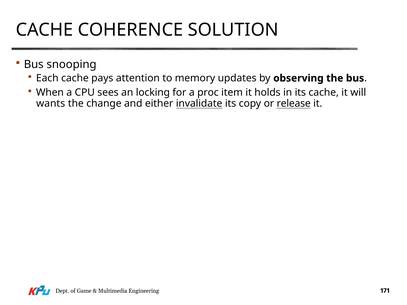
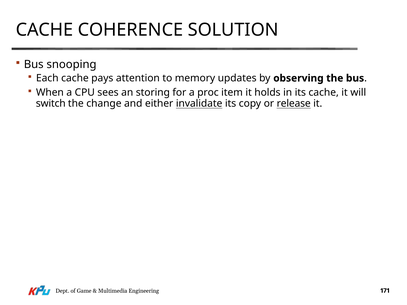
locking: locking -> storing (153, 93)
wants: wants -> switch (51, 104)
